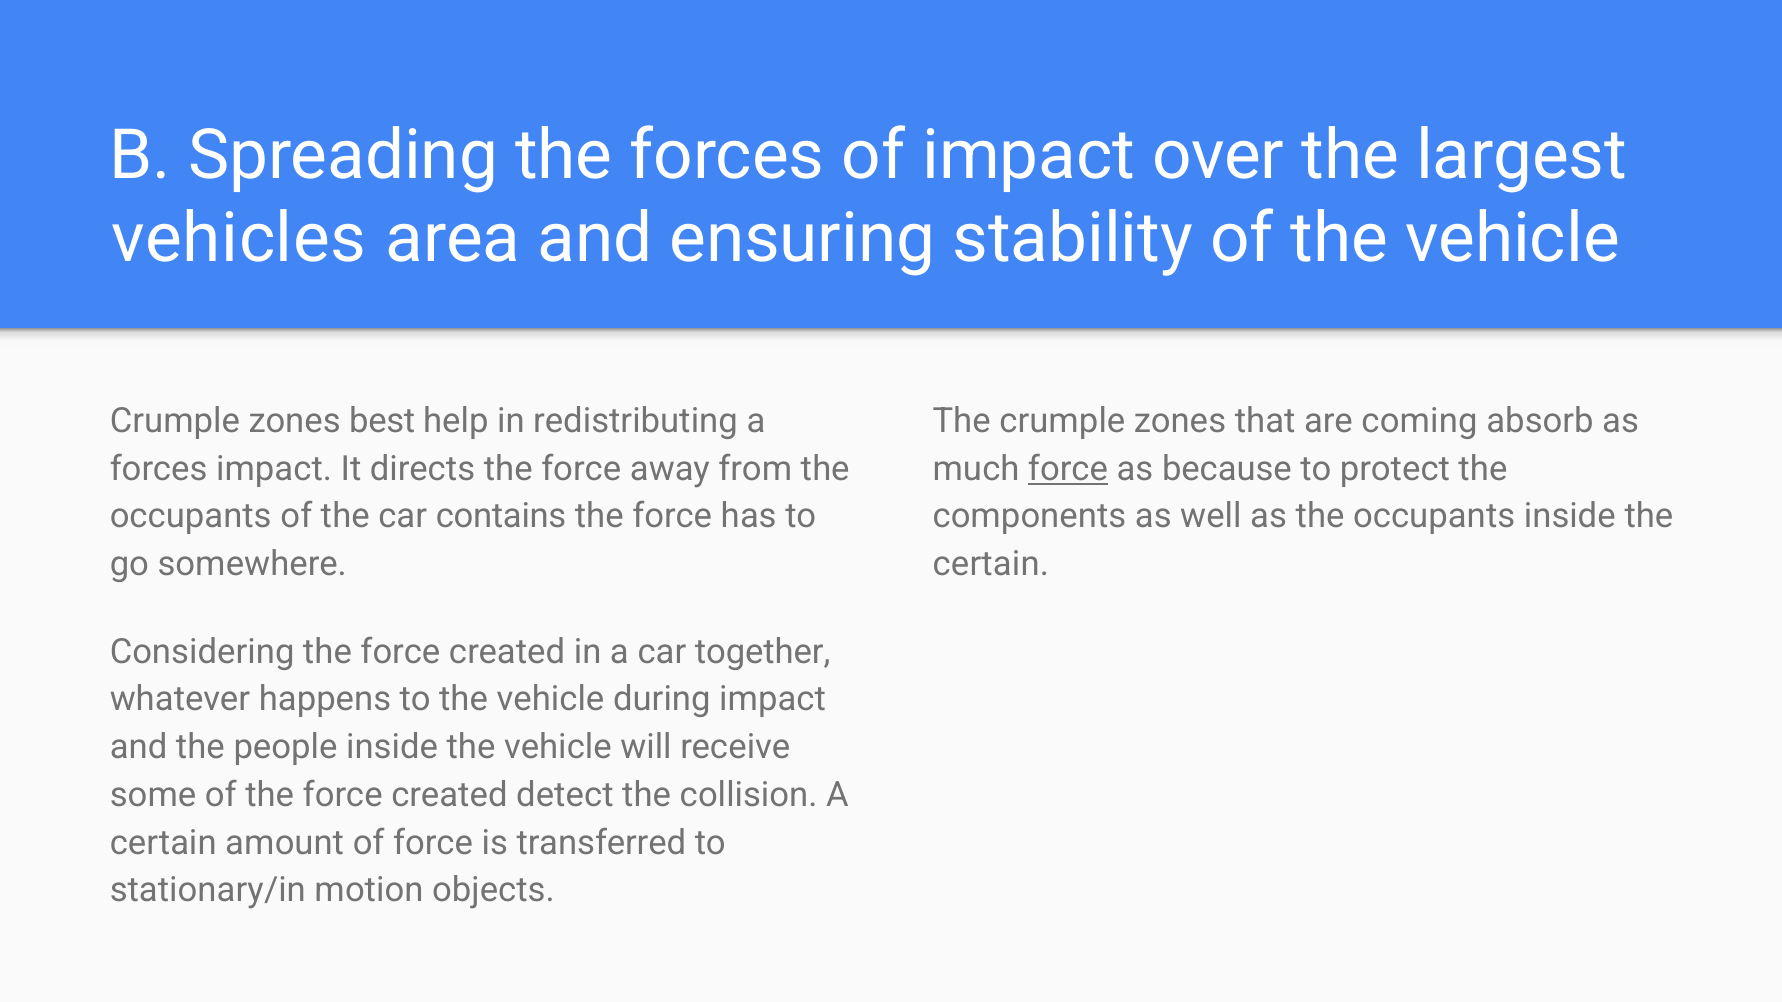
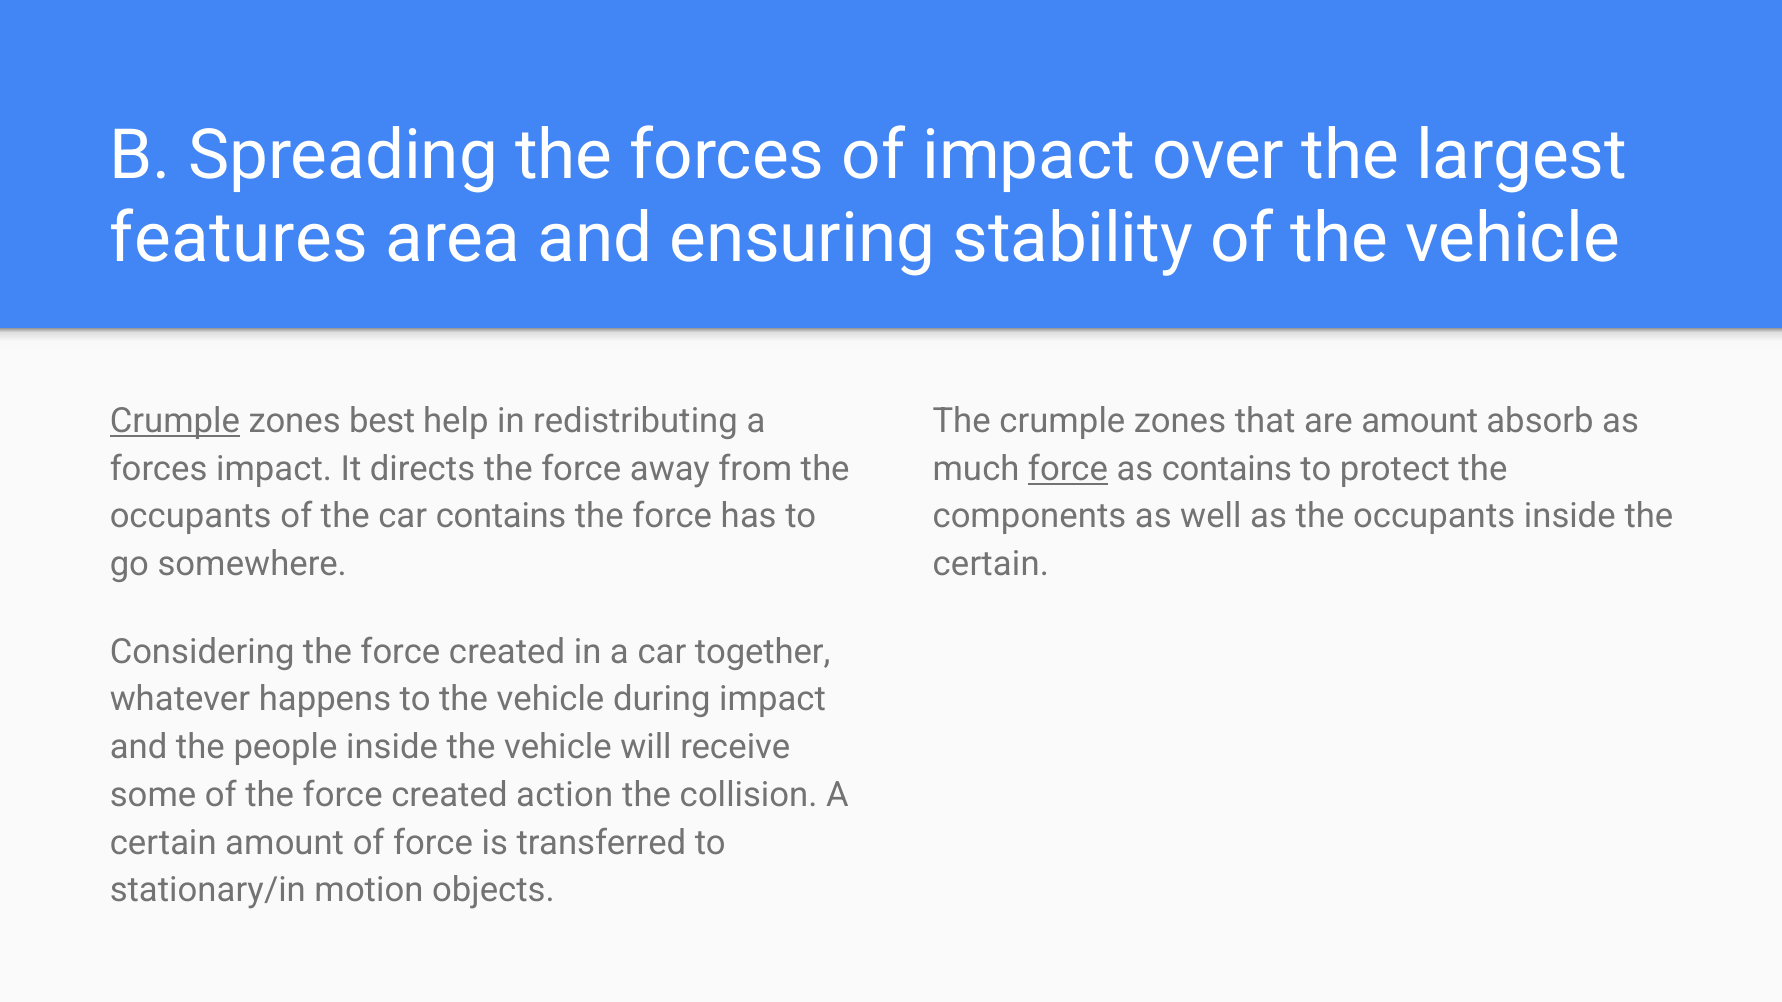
vehicles: vehicles -> features (239, 239)
Crumple underline: none -> present (175, 421)
are coming: coming -> amount (1420, 421)
as because: because -> contains (1227, 469)
detect: detect -> action (565, 795)
